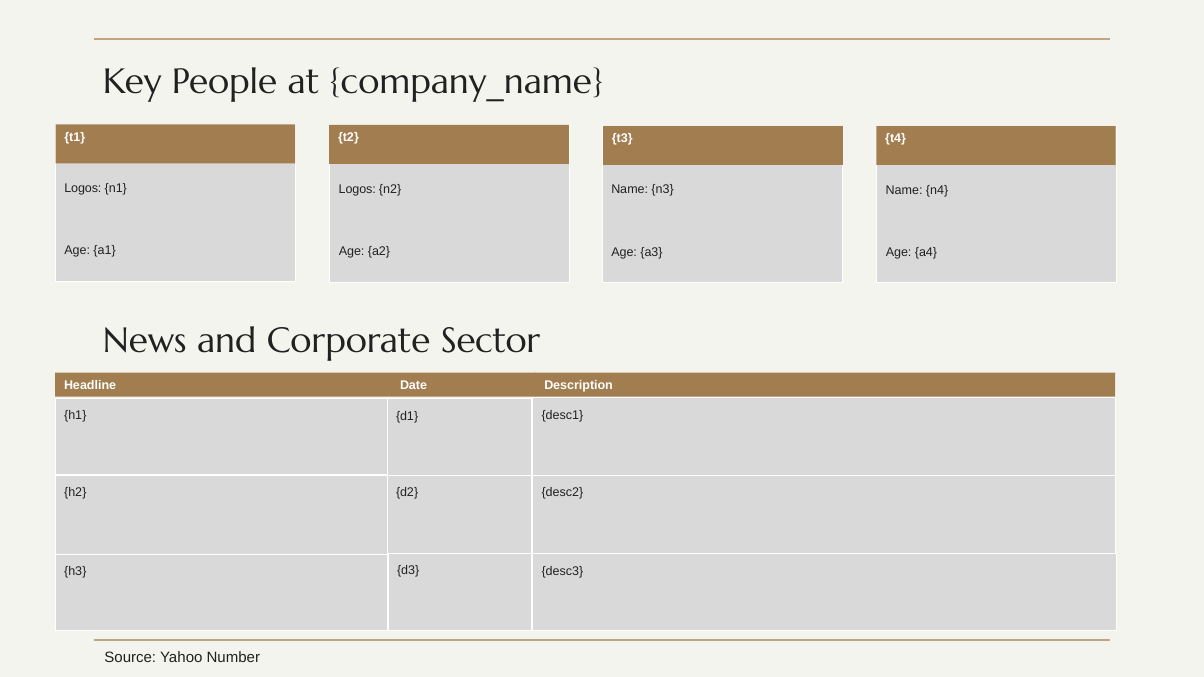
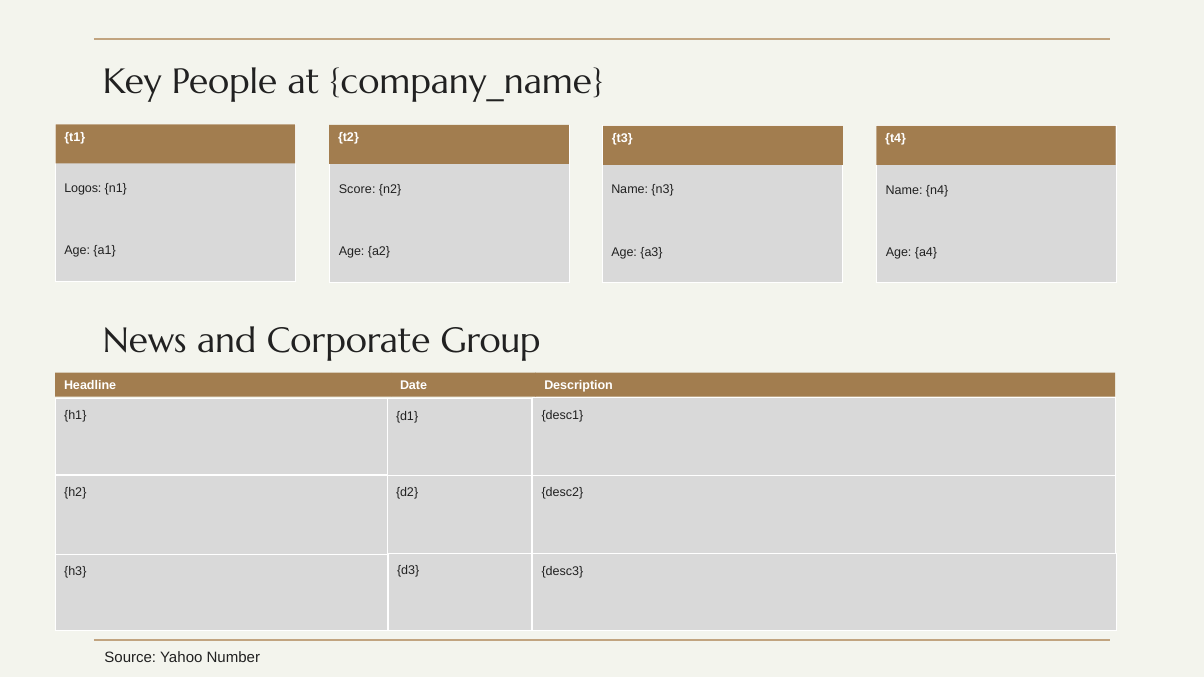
Logos: Logos -> Score (357, 189)
Sector: Sector -> Group (491, 341)
